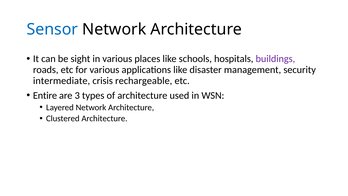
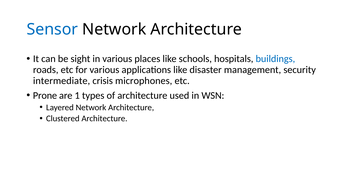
buildings colour: purple -> blue (275, 59)
rechargeable: rechargeable -> microphones (144, 81)
Entire: Entire -> Prone (45, 95)
3: 3 -> 1 (77, 95)
